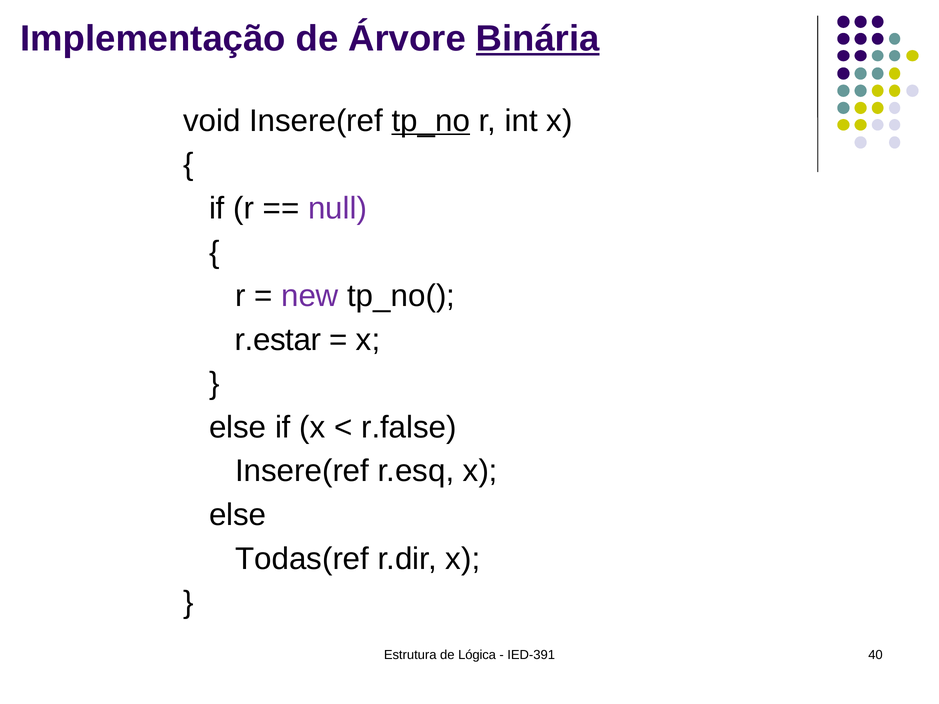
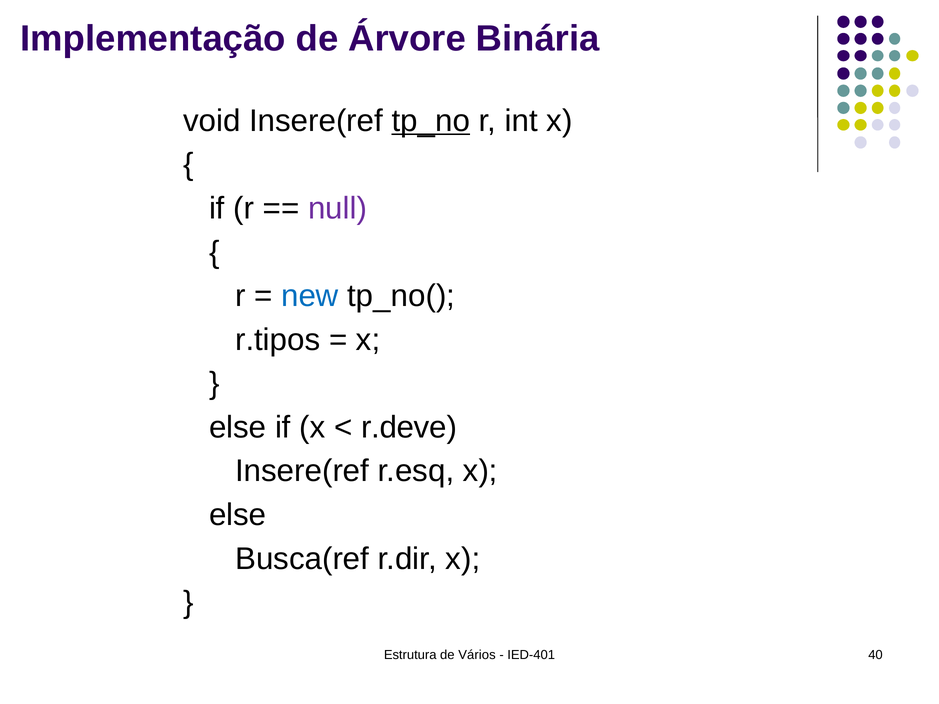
Binária underline: present -> none (538, 39)
new colour: purple -> blue (310, 296)
r.estar: r.estar -> r.tipos (278, 340)
r.false: r.false -> r.deve (409, 428)
Todas(ref: Todas(ref -> Busca(ref (302, 559)
Lógica: Lógica -> Vários (477, 655)
IED-391: IED-391 -> IED-401 (531, 655)
